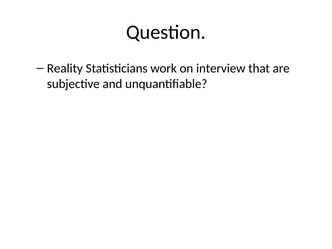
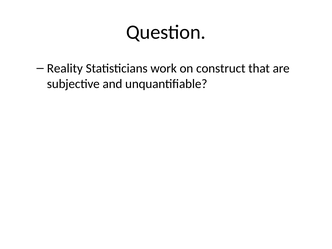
interview: interview -> construct (221, 68)
